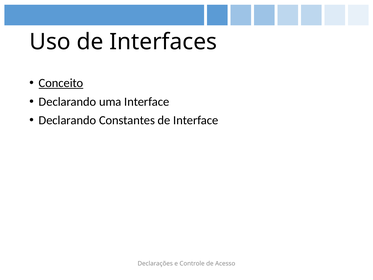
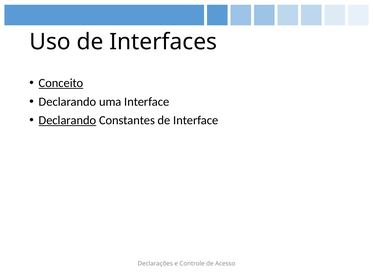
Declarando underline: none -> present (67, 120)
